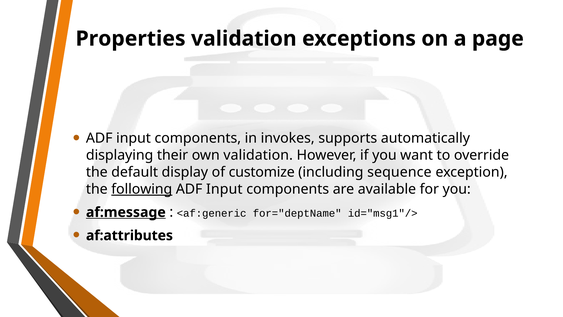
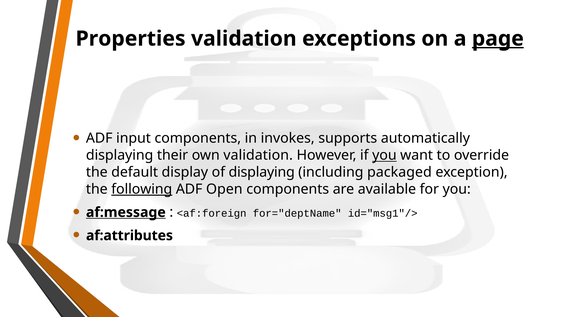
page underline: none -> present (498, 39)
you underline: none -> present (384, 155)
of customize: customize -> displaying (262, 172)
sequence: sequence -> packaged (399, 172)
Input: Input -> Open (224, 189)
<af:generic: <af:generic -> <af:foreign (212, 213)
